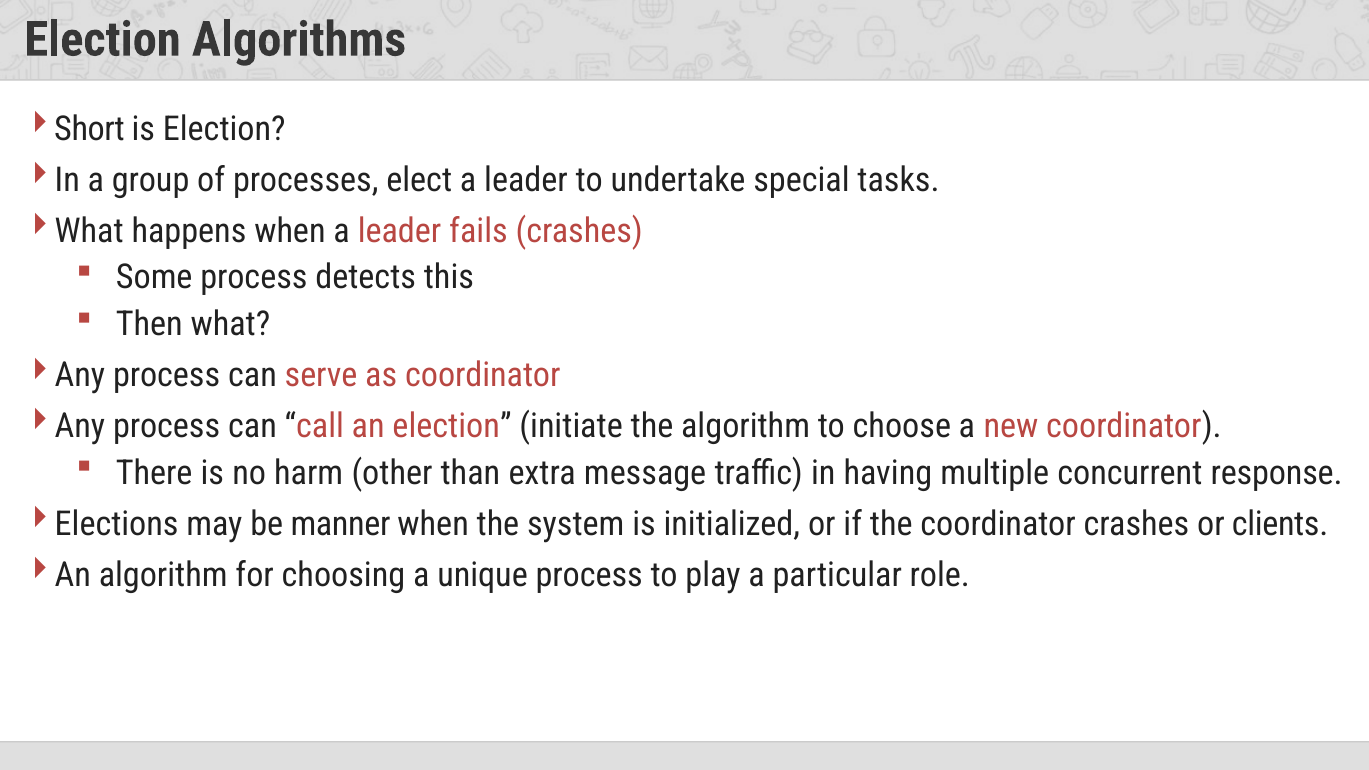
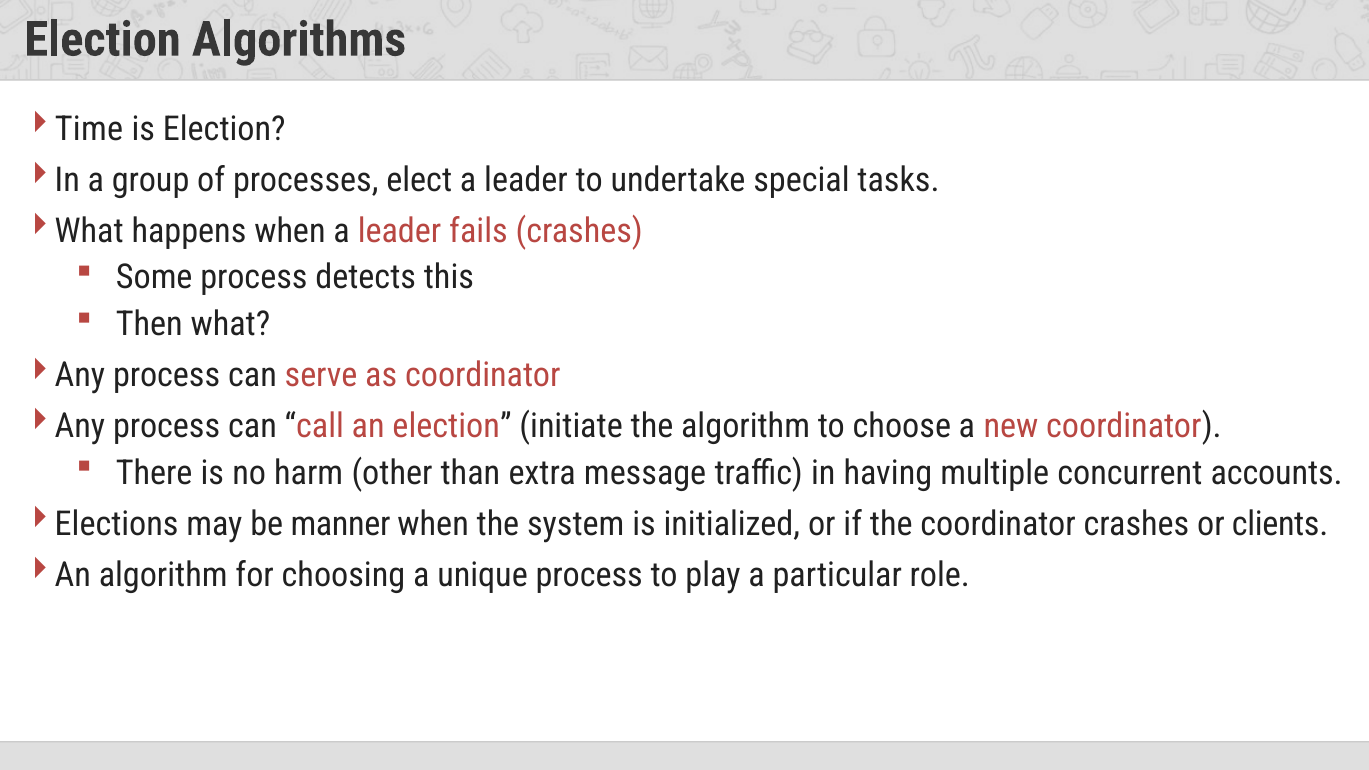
Short: Short -> Time (89, 129)
response: response -> accounts (1277, 473)
